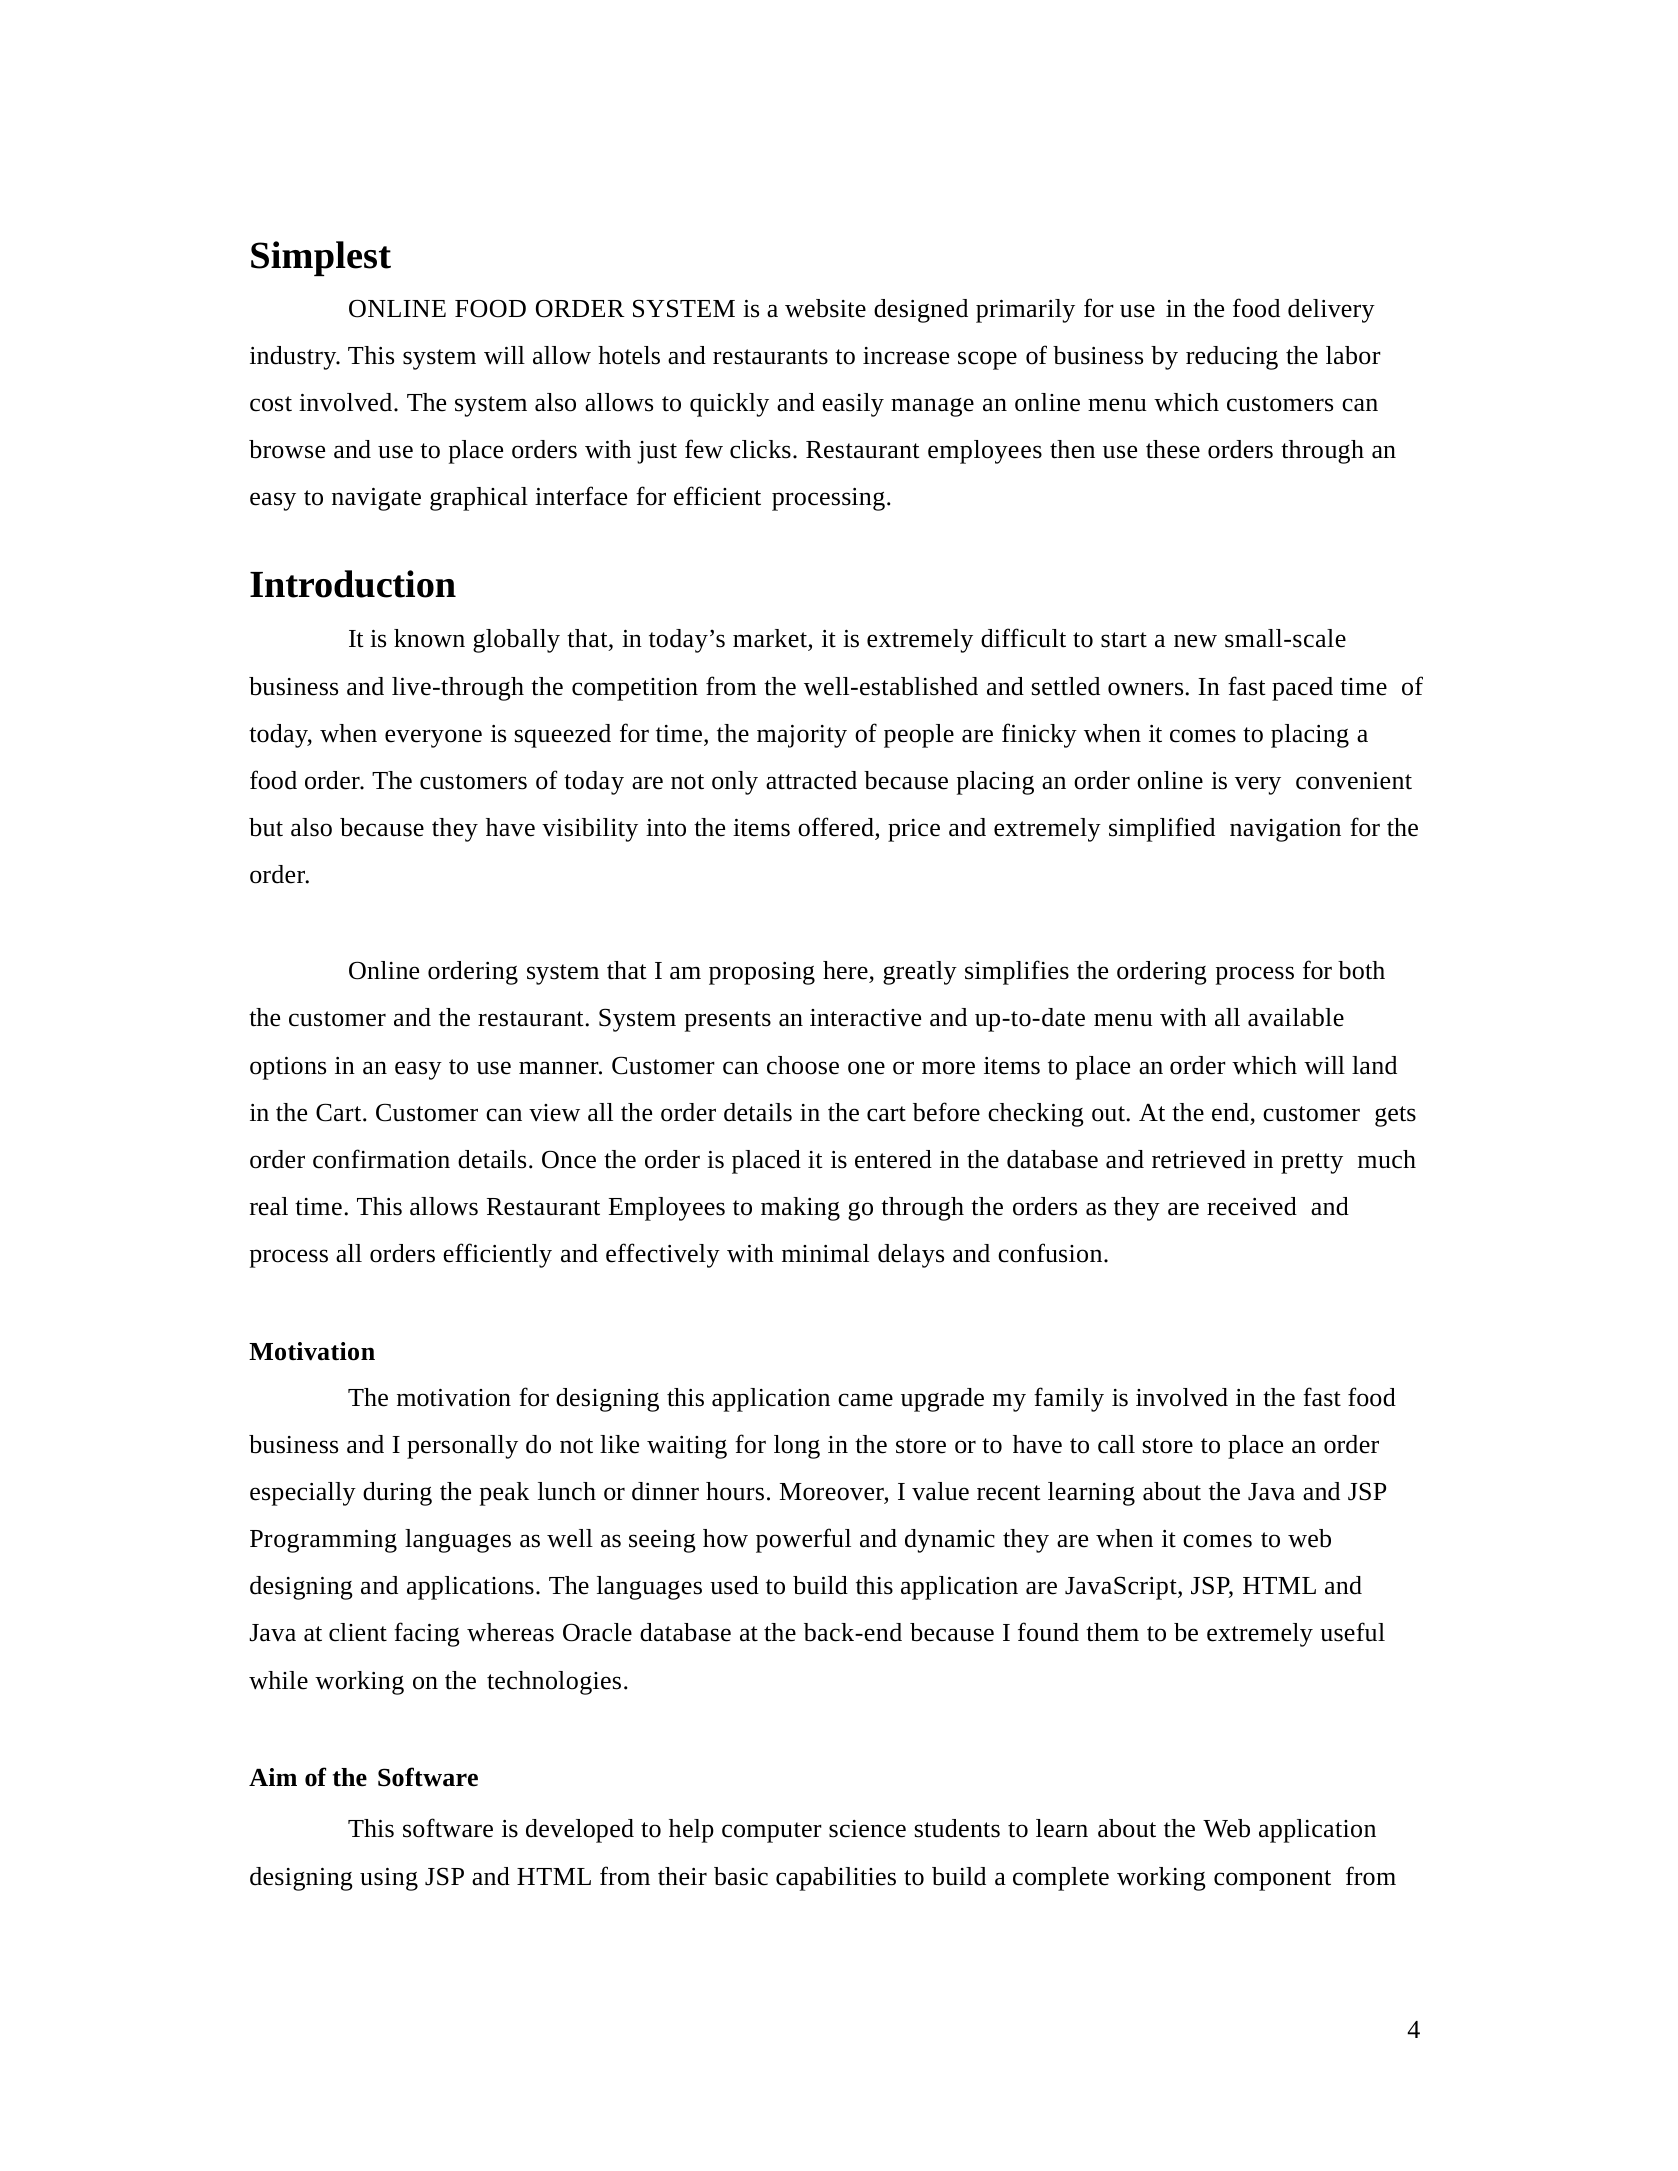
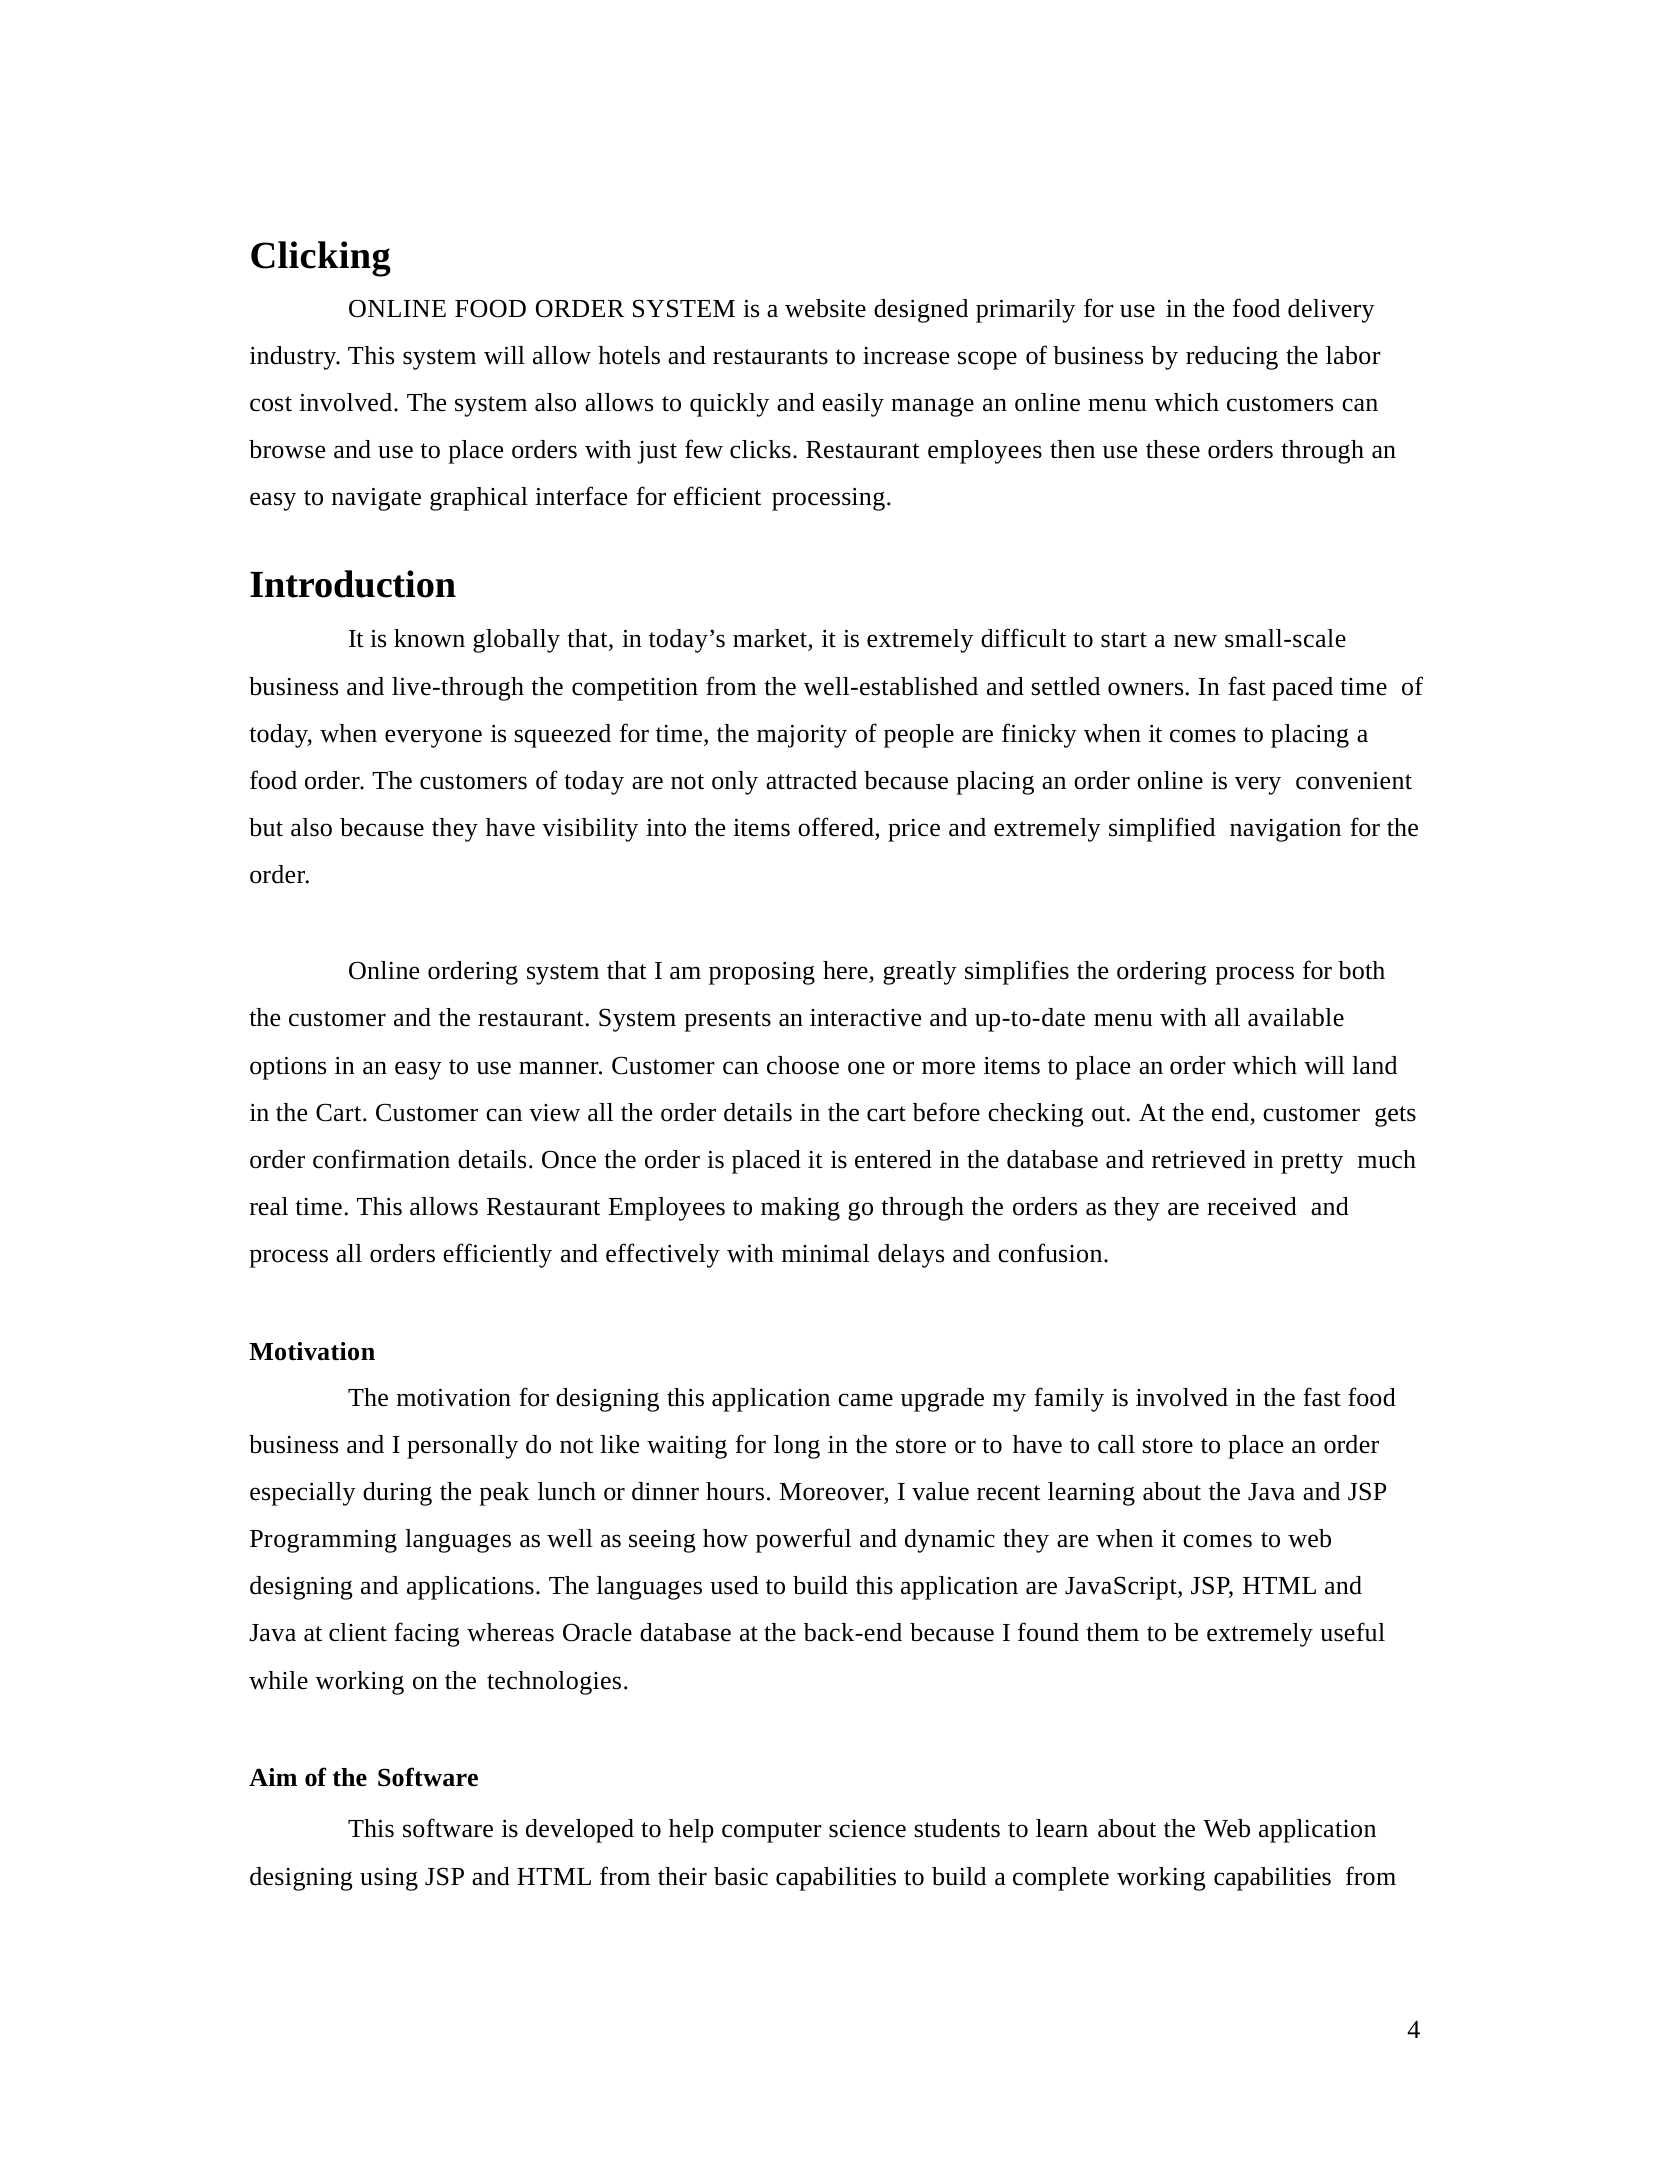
Simplest: Simplest -> Clicking (320, 256)
working component: component -> capabilities (1273, 1877)
